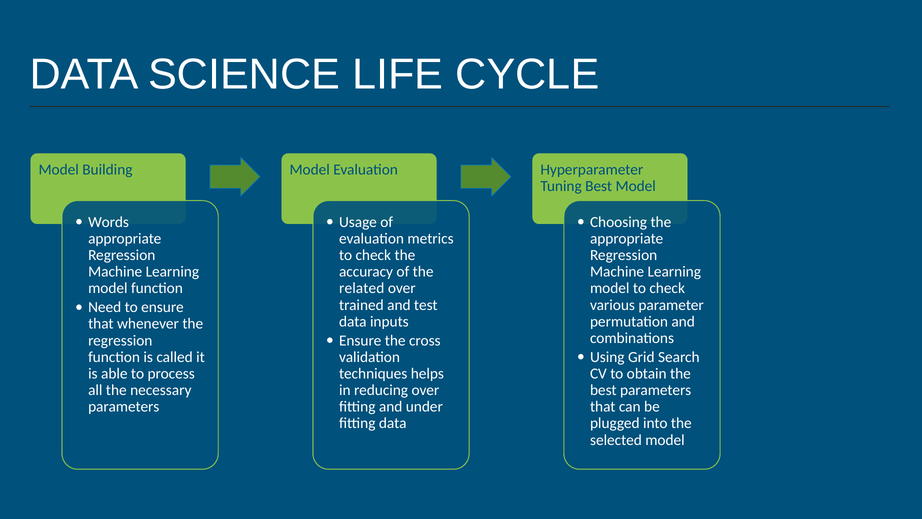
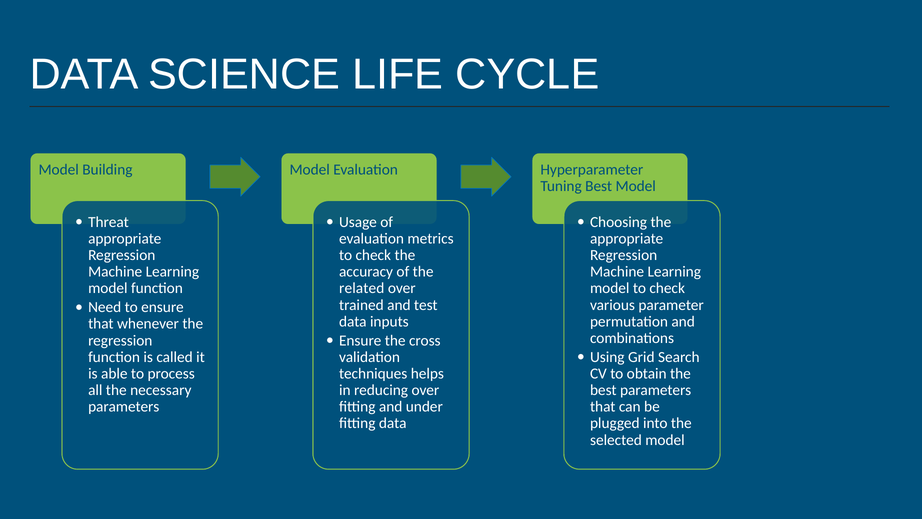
Words: Words -> Threat (109, 222)
